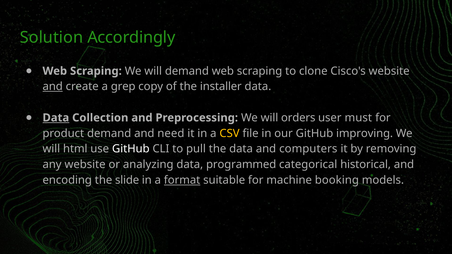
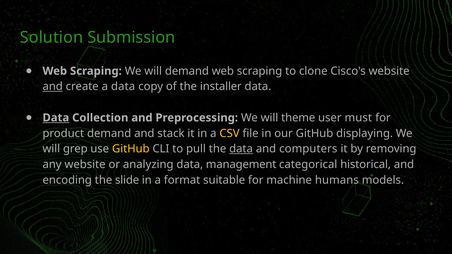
Accordingly: Accordingly -> Submission (131, 37)
a grep: grep -> data (123, 87)
orders: orders -> theme (298, 118)
need: need -> stack (171, 133)
improving: improving -> displaying (365, 133)
html: html -> grep (75, 149)
GitHub colour: white -> yellow (131, 149)
data underline: none -> present (241, 149)
programmed: programmed -> management (241, 165)
format underline: present -> none (182, 180)
booking: booking -> humans (337, 180)
